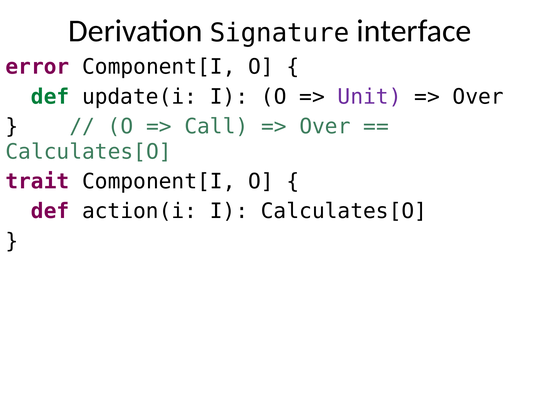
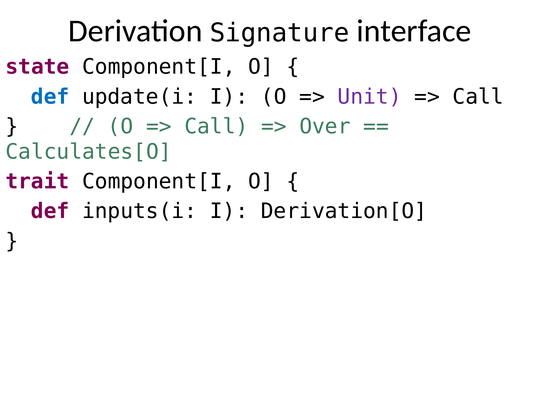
error: error -> state (37, 67)
def colour: green -> blue (50, 97)
Over: Over -> Call (478, 97)
action(i: action(i -> inputs(i (140, 211)
I Calculates[O: Calculates[O -> Derivation[O (344, 211)
